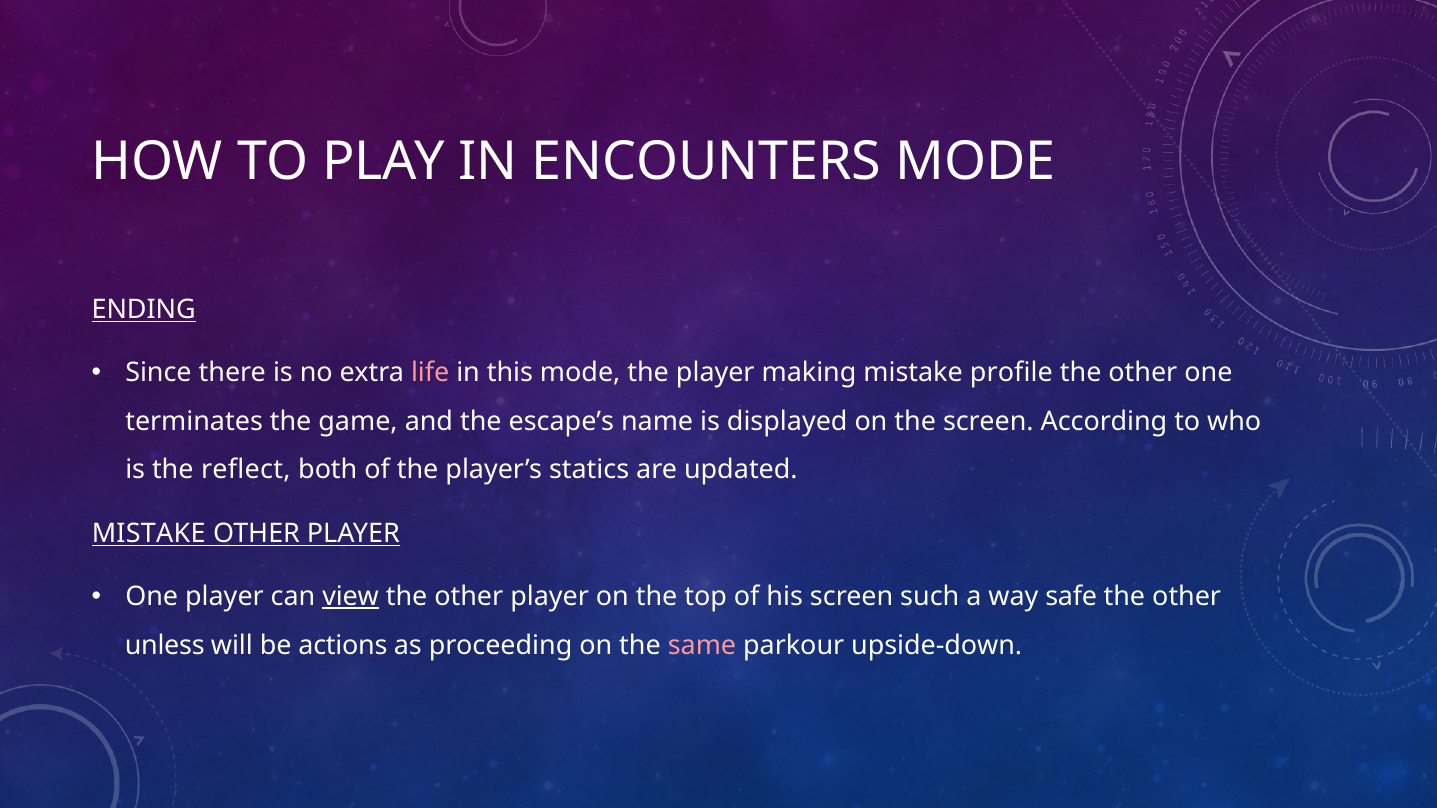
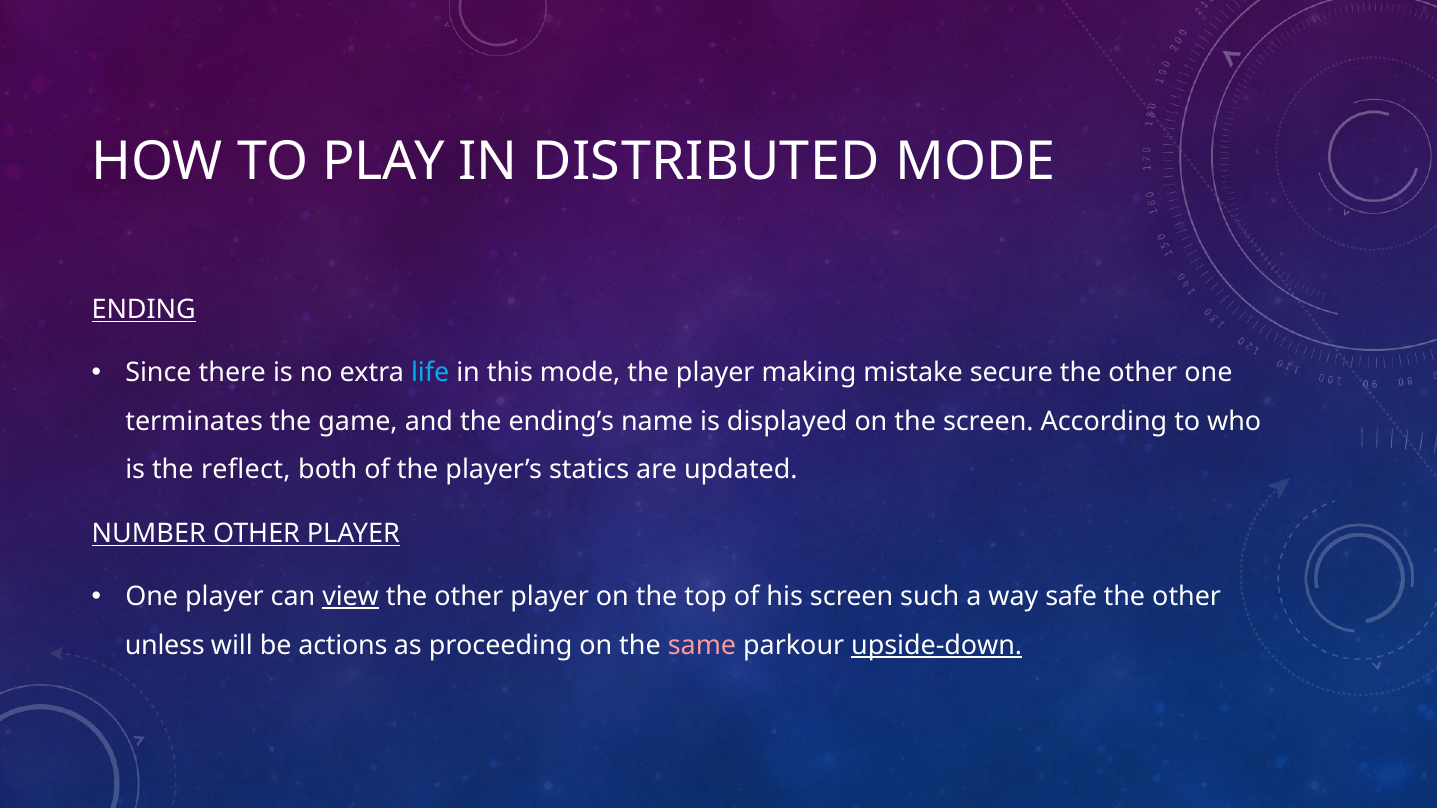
ENCOUNTERS: ENCOUNTERS -> DISTRIBUTED (706, 161)
life colour: pink -> light blue (430, 373)
profile: profile -> secure (1011, 373)
escape’s: escape’s -> ending’s (561, 421)
MISTAKE: MISTAKE -> NUMBER (149, 533)
upside-down underline: none -> present (937, 645)
